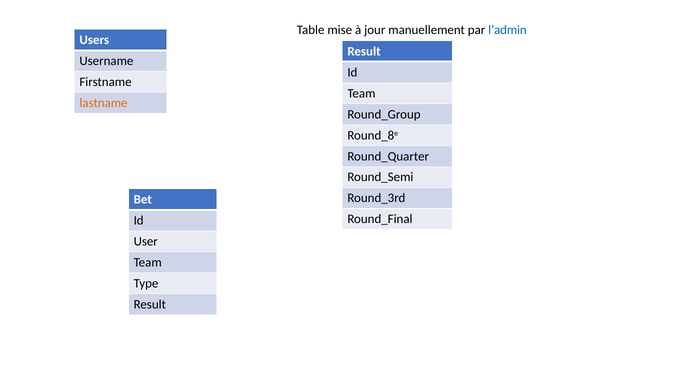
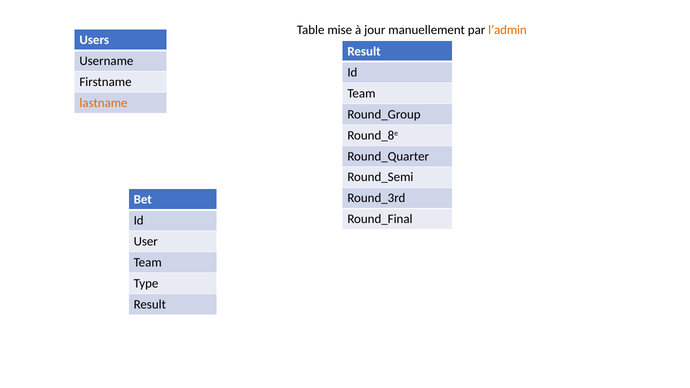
l’admin colour: blue -> orange (507, 30)
